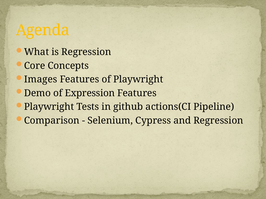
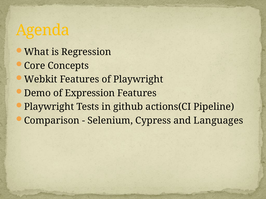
Images: Images -> Webkit (41, 80)
and Regression: Regression -> Languages (218, 121)
